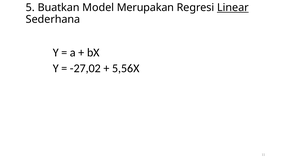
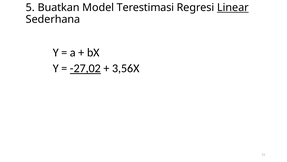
Merupakan: Merupakan -> Terestimasi (145, 8)
-27,02 underline: none -> present (85, 68)
5,56X: 5,56X -> 3,56X (126, 68)
